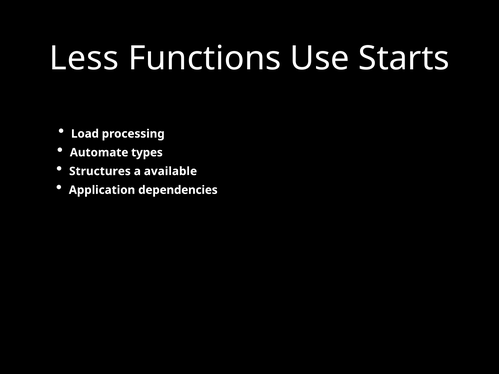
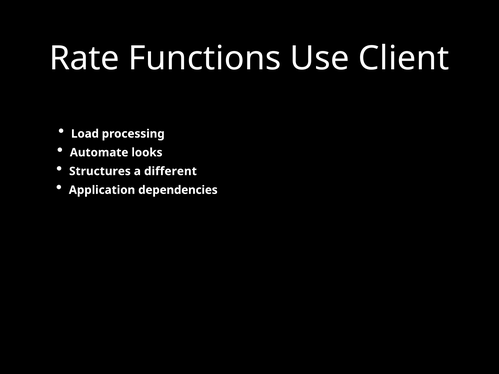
Less: Less -> Rate (84, 58)
Starts: Starts -> Client (404, 58)
types: types -> looks (147, 153)
available: available -> different (170, 171)
